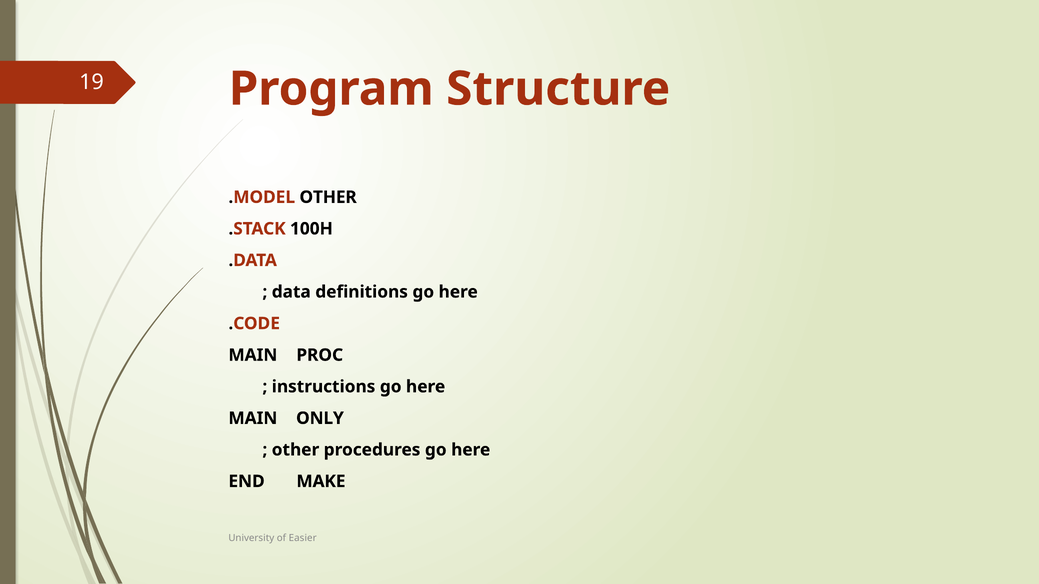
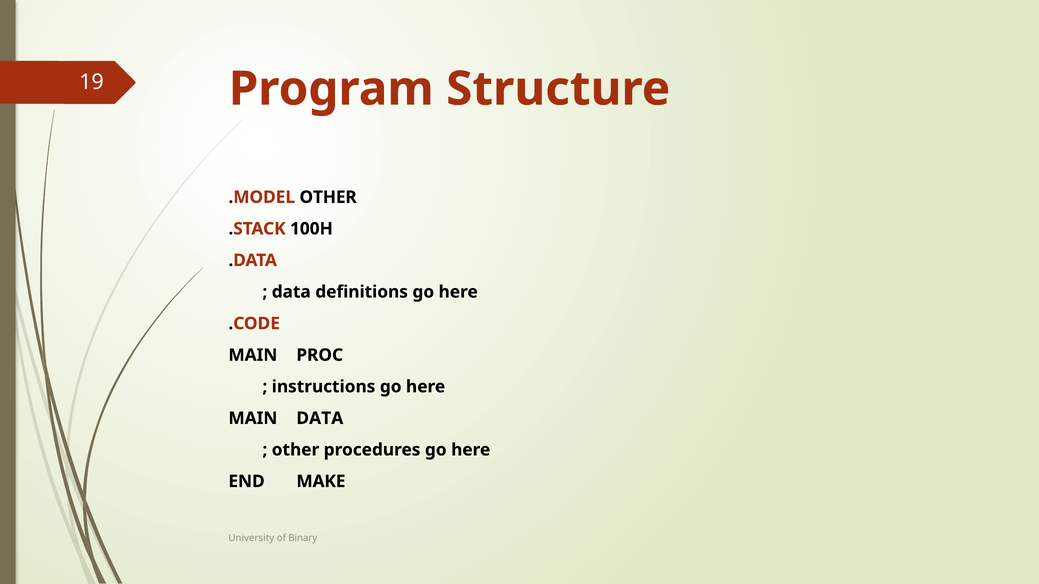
MAIN ONLY: ONLY -> DATA (320, 419)
Easier: Easier -> Binary (303, 538)
